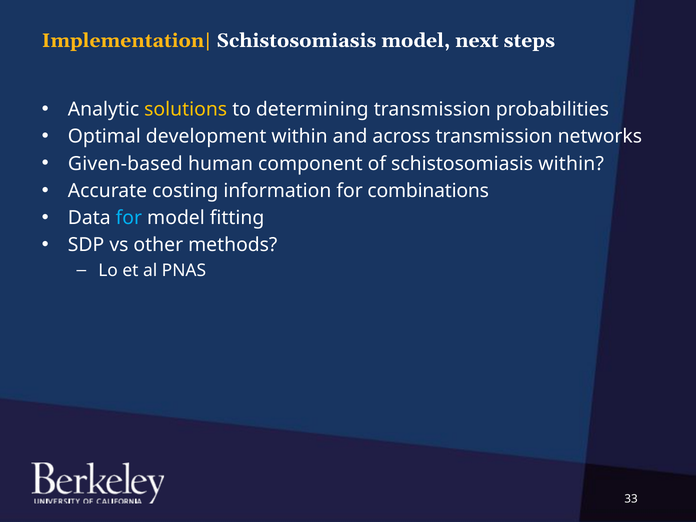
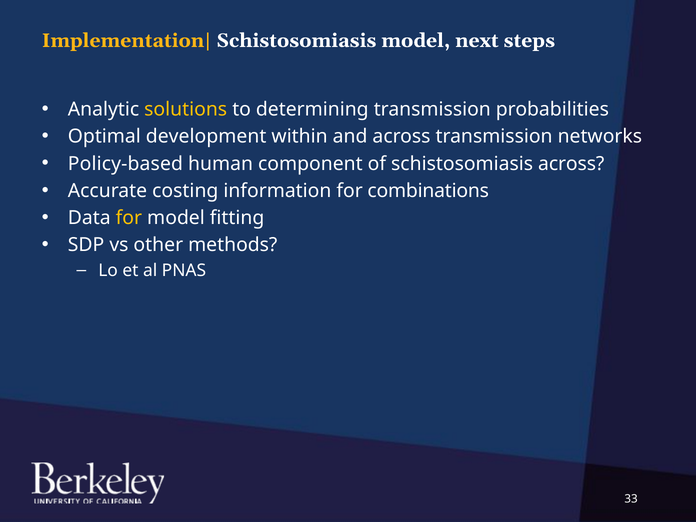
Given-based: Given-based -> Policy-based (125, 164)
schistosomiasis within: within -> across (571, 164)
for colour: light blue -> yellow (129, 218)
